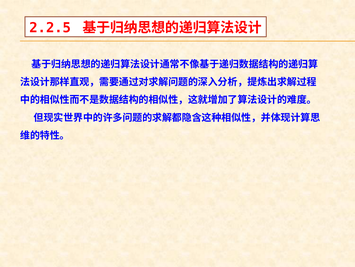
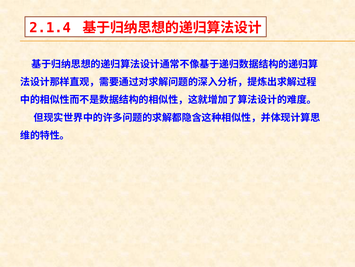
2.2.5: 2.2.5 -> 2.1.4 (50, 28)
